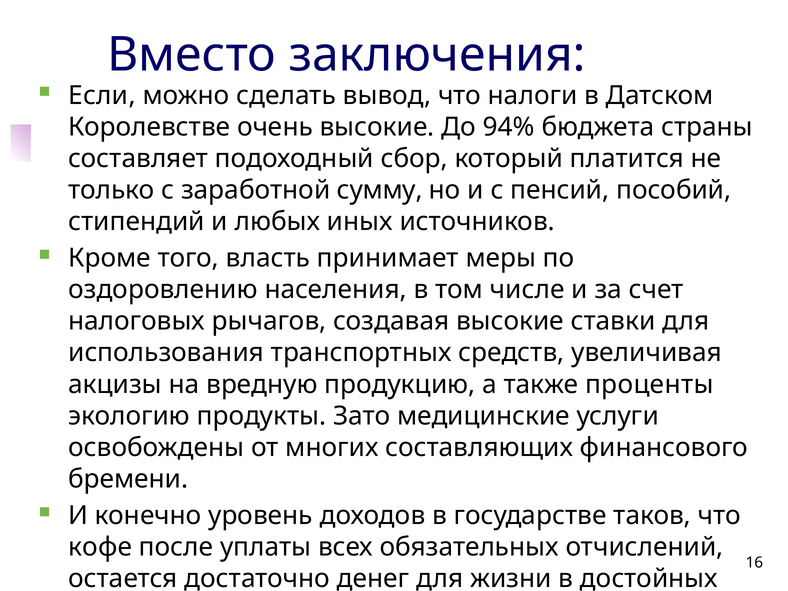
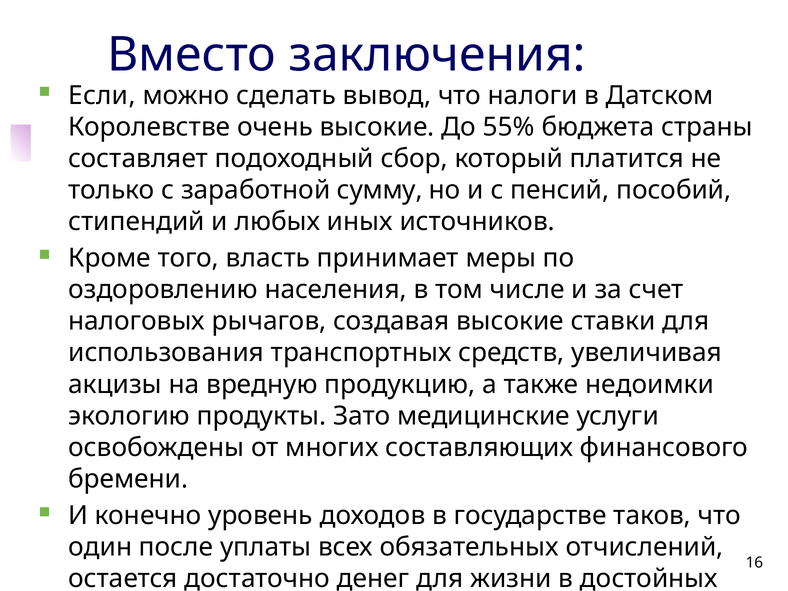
94%: 94% -> 55% (509, 127)
проценты: проценты -> недоимки (650, 384)
кофе: кофе -> один (100, 547)
